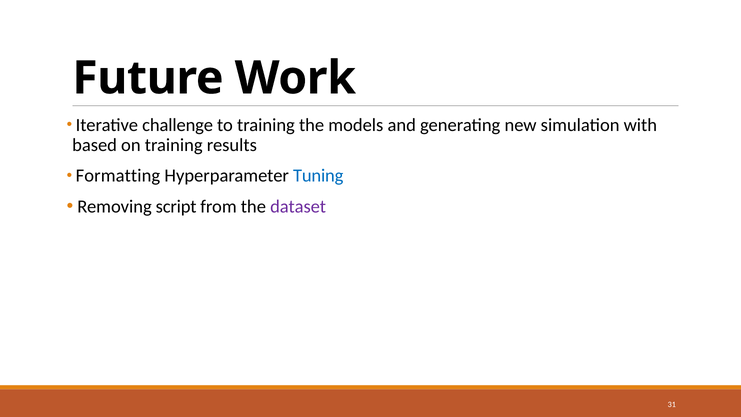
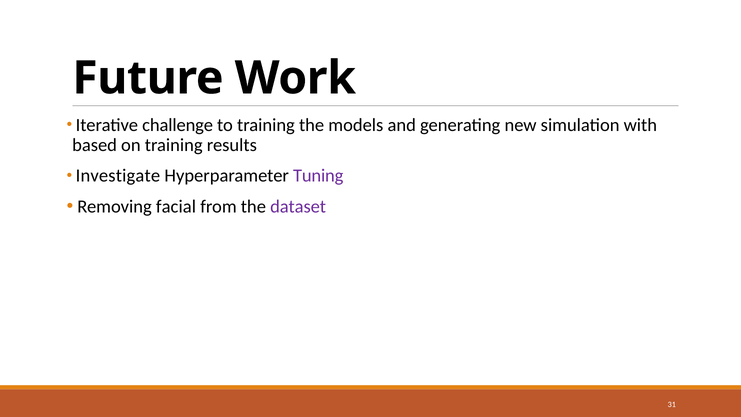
Formatting: Formatting -> Investigate (118, 176)
Tuning colour: blue -> purple (318, 176)
script: script -> facial (176, 206)
